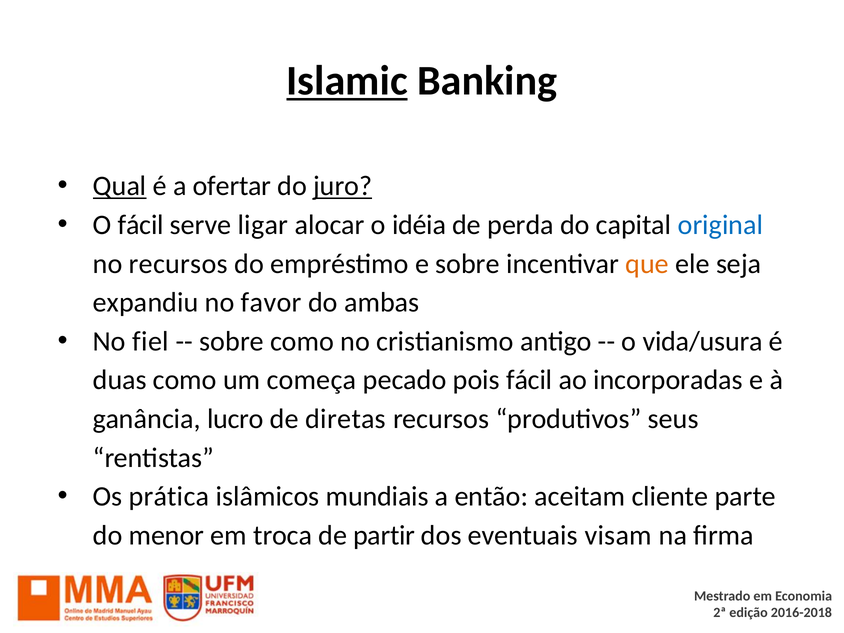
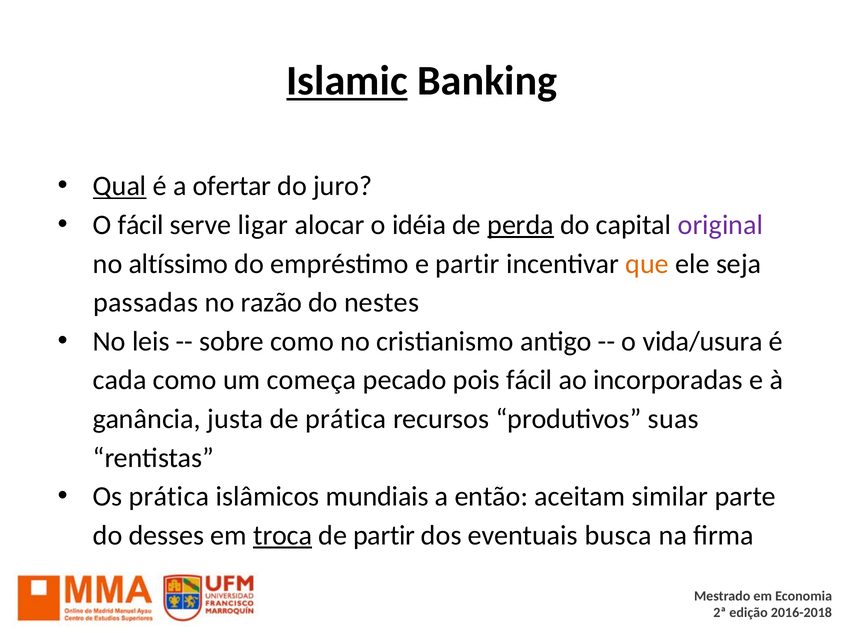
juro underline: present -> none (343, 186)
perda underline: none -> present (521, 225)
original colour: blue -> purple (720, 225)
no recursos: recursos -> altíssimo (179, 264)
e sobre: sobre -> partir (467, 264)
expandiu: expandiu -> passadas (146, 303)
favor: favor -> razão (271, 303)
ambas: ambas -> nestes (382, 303)
fiel: fiel -> leis (151, 341)
duas: duas -> cada (120, 380)
lucro: lucro -> justa (235, 419)
de diretas: diretas -> prática (346, 419)
seus: seus -> suas (673, 419)
cliente: cliente -> similar (670, 497)
menor: menor -> desses (166, 535)
troca underline: none -> present (283, 535)
visam: visam -> busca (618, 535)
